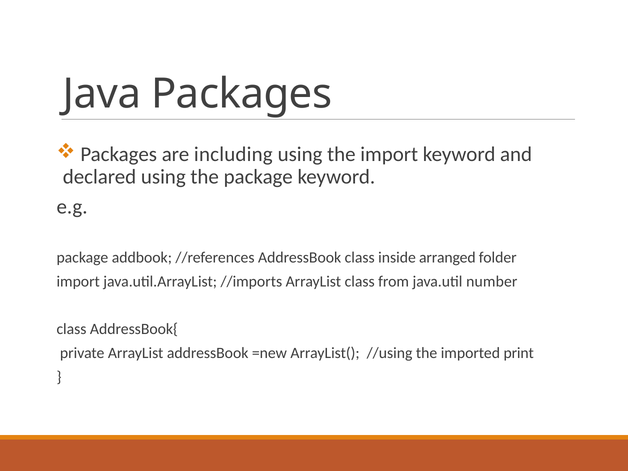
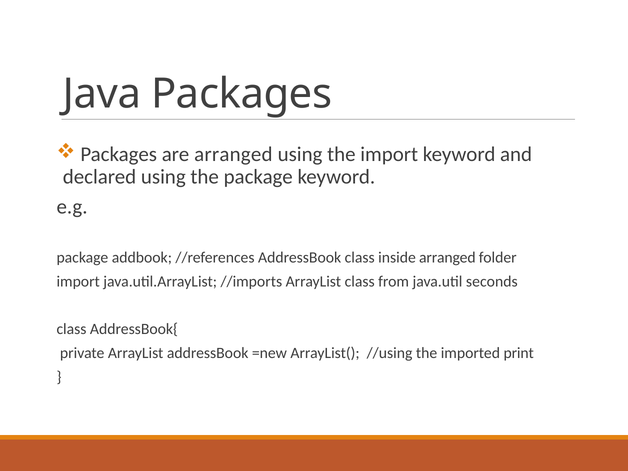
are including: including -> arranged (233, 154)
number: number -> seconds (492, 281)
